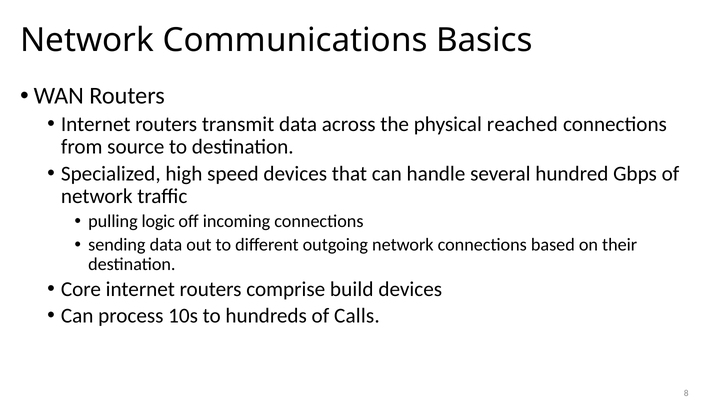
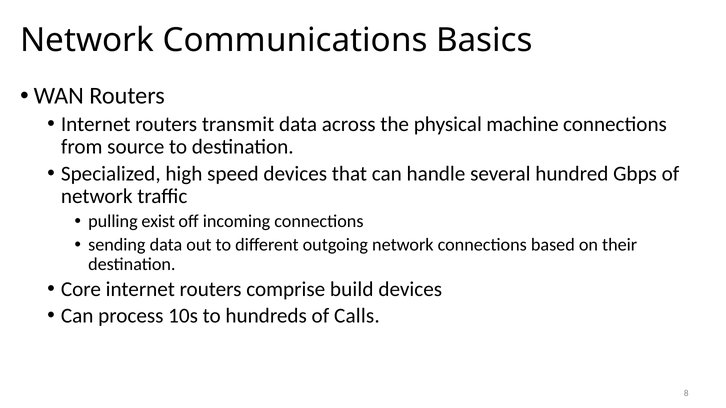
reached: reached -> machine (523, 124)
logic: logic -> exist (158, 222)
